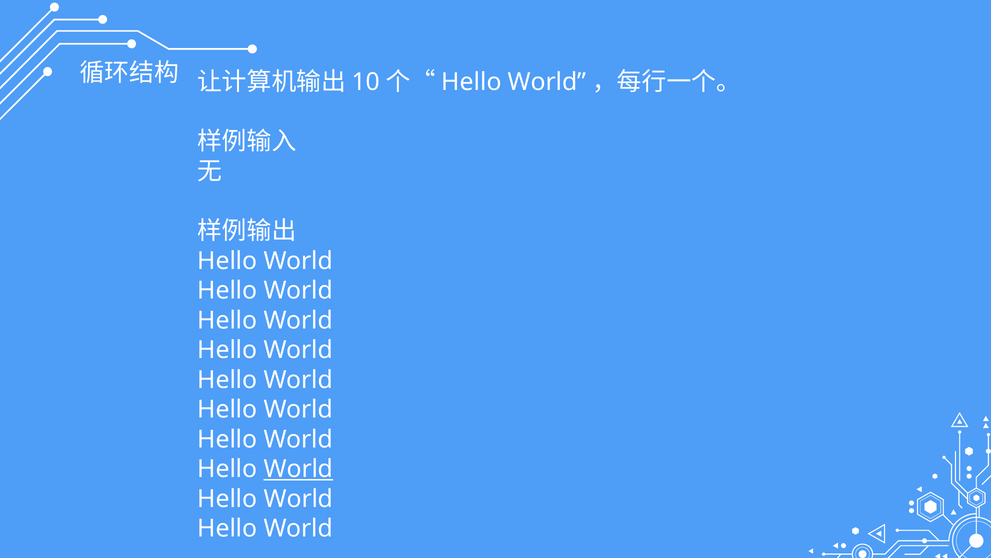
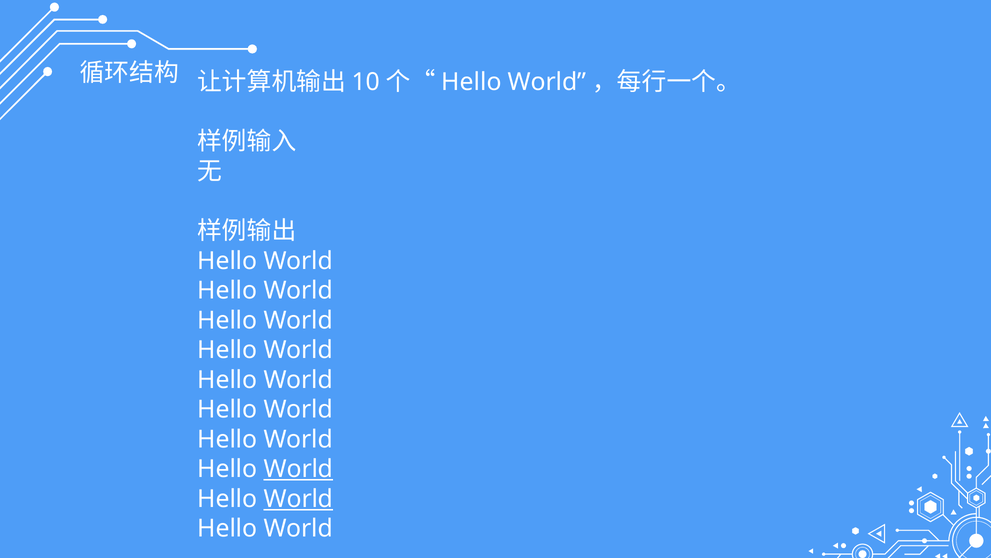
World underline: none -> present (298, 498)
